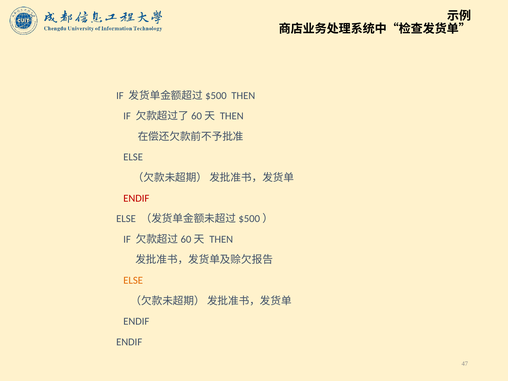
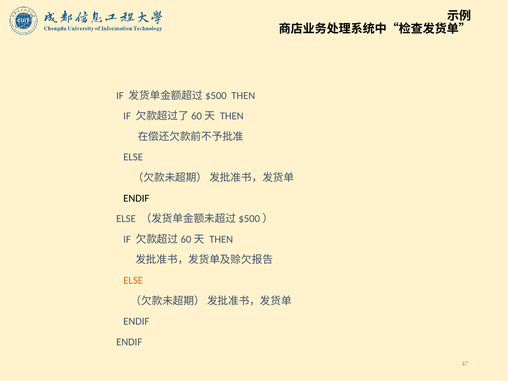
ENDIF colour: red -> black (136, 198)
